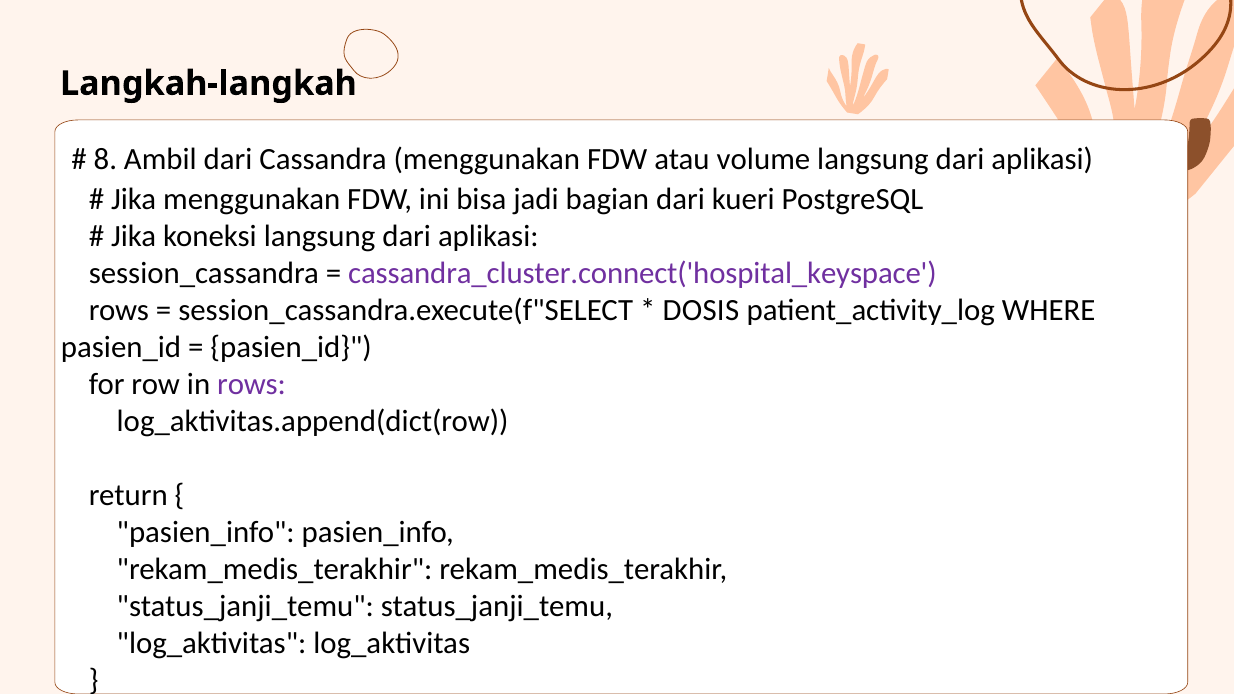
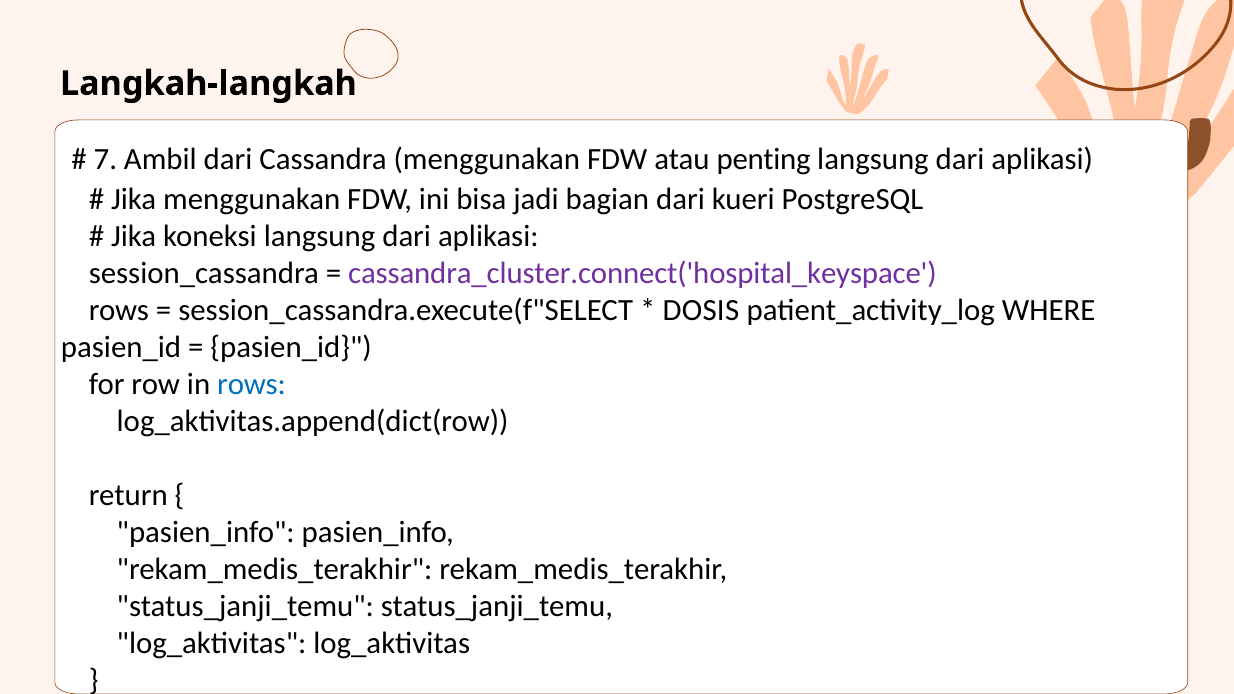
8: 8 -> 7 (105, 159)
volume: volume -> penting (764, 159)
rows colour: purple -> blue (252, 384)
